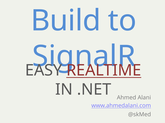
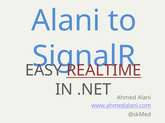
Build: Build -> Alani (66, 21)
